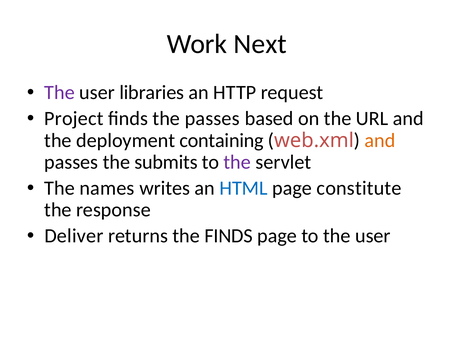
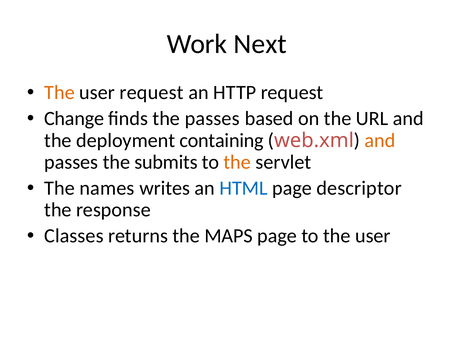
The colour: purple -> orange (59, 93)
user libraries: libraries -> request (152, 93)
Project: Project -> Change (74, 118)
the colour: purple -> orange (237, 162)
constitute: constitute -> descriptor (359, 188)
Deliver: Deliver -> Classes (74, 235)
the FINDS: FINDS -> MAPS (229, 235)
